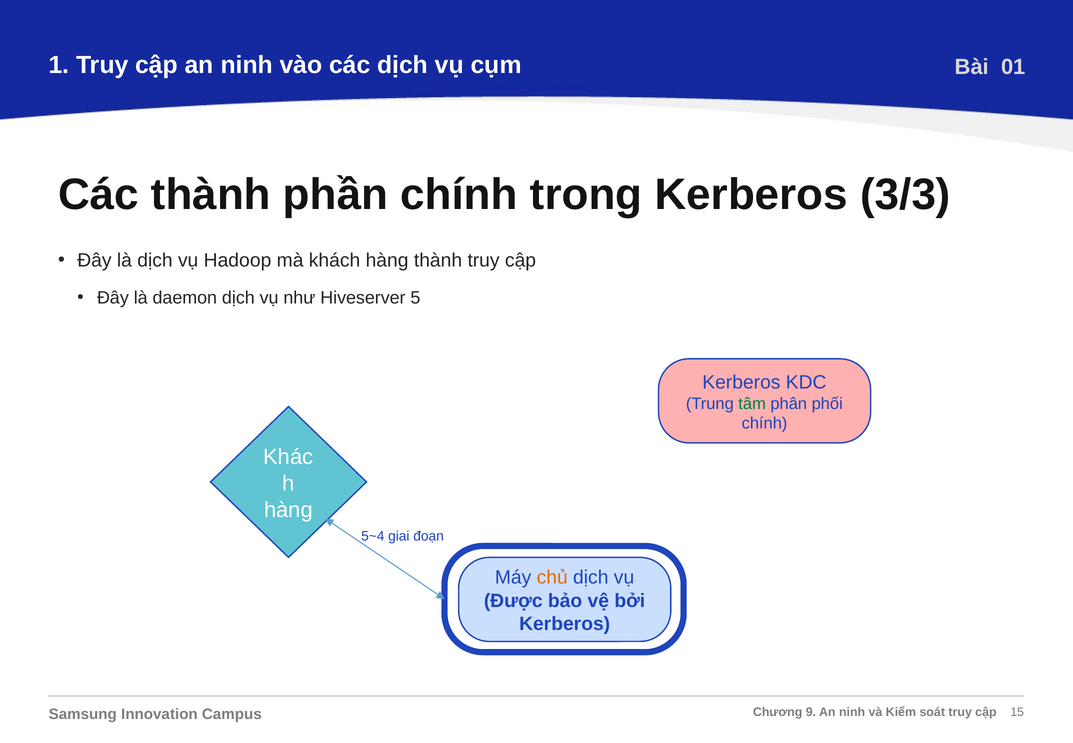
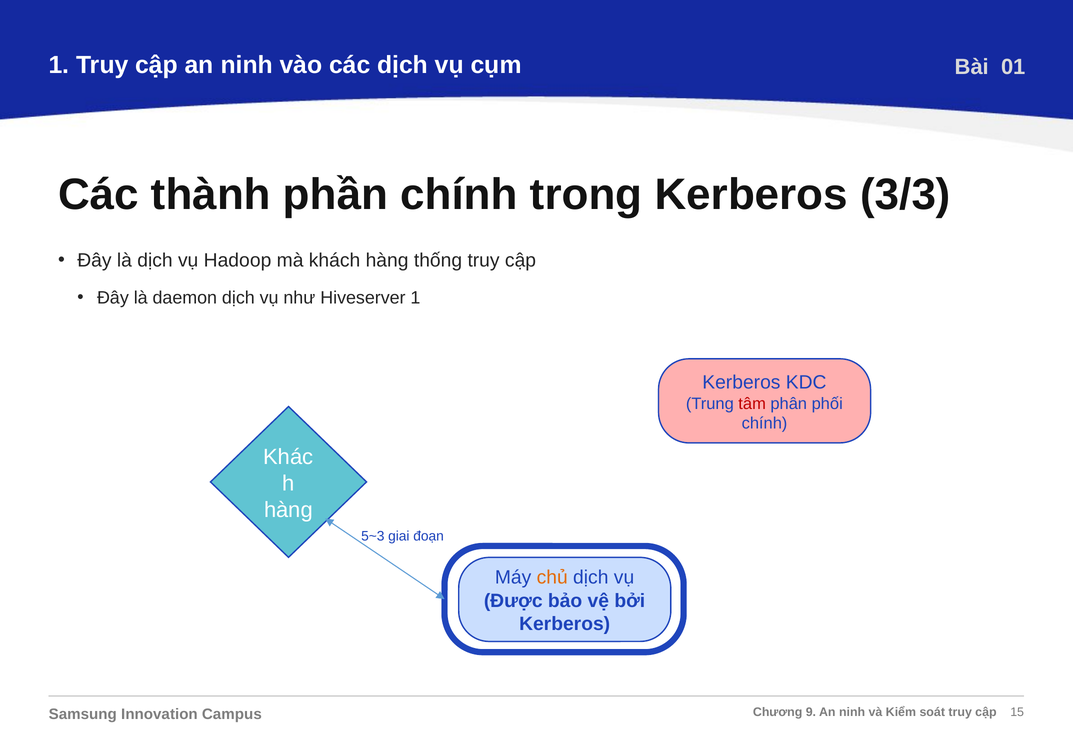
hàng thành: thành -> thống (438, 261)
Hiveserver 5: 5 -> 1 (415, 298)
tâm colour: green -> red (752, 404)
5~4: 5~4 -> 5~3 (373, 536)
